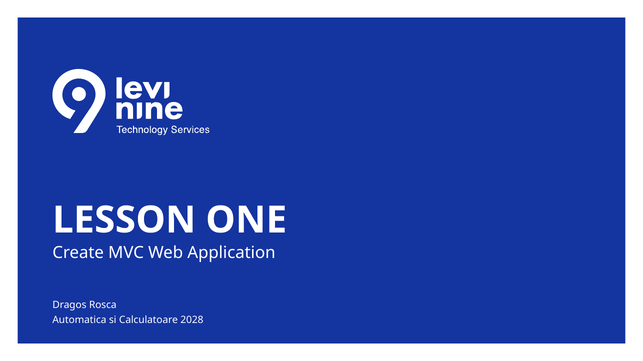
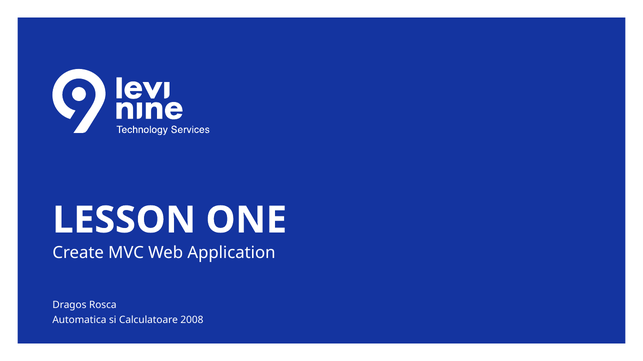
2028: 2028 -> 2008 (192, 320)
